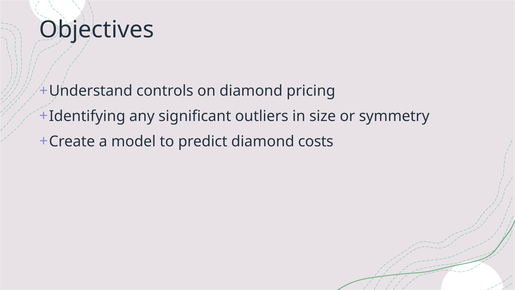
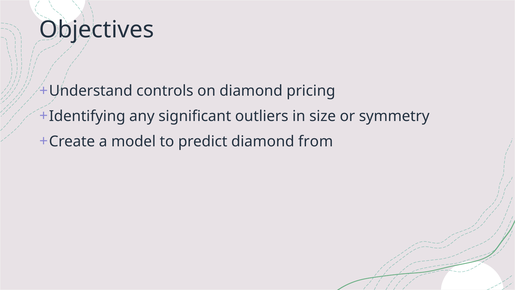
costs: costs -> from (316, 141)
